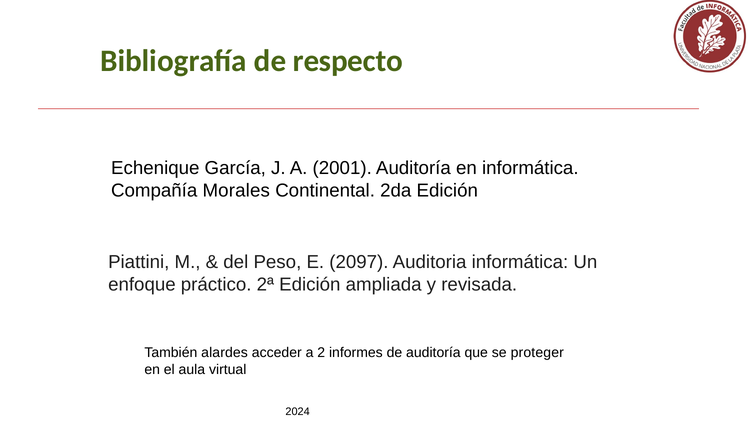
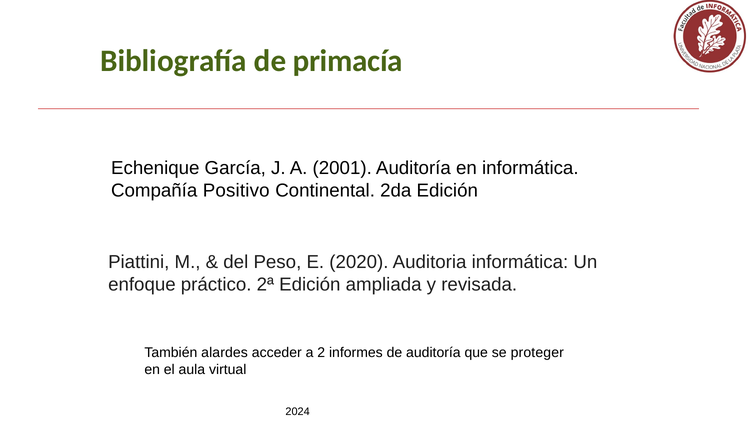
respecto: respecto -> primacía (348, 61)
Morales: Morales -> Positivo (236, 191)
2097: 2097 -> 2020 (359, 262)
